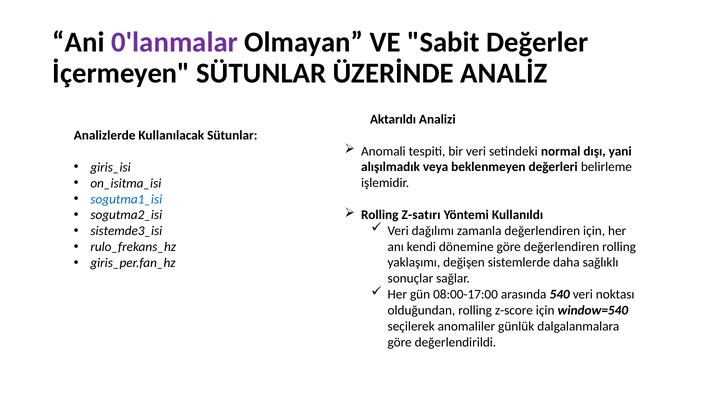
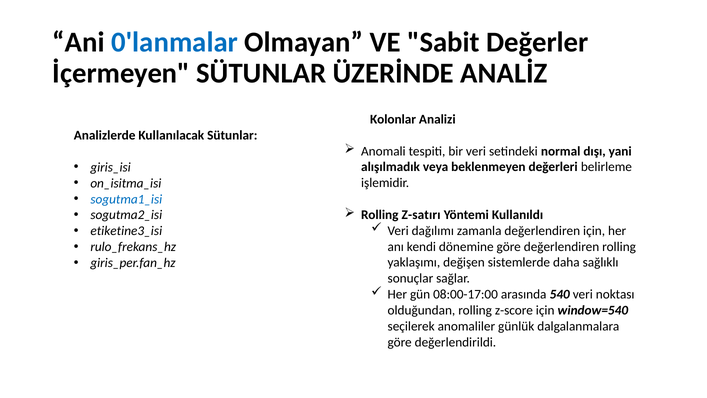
0'lanmalar colour: purple -> blue (175, 42)
Aktarıldı: Aktarıldı -> Kolonlar (393, 119)
sistemde3_isi: sistemde3_isi -> etiketine3_isi (126, 231)
